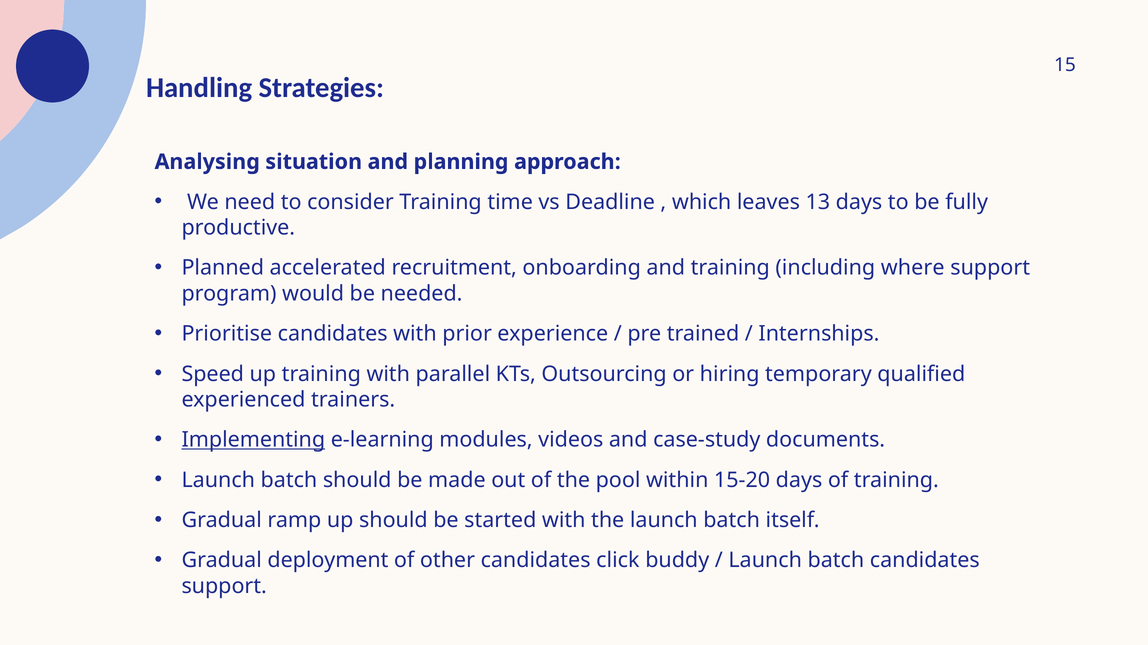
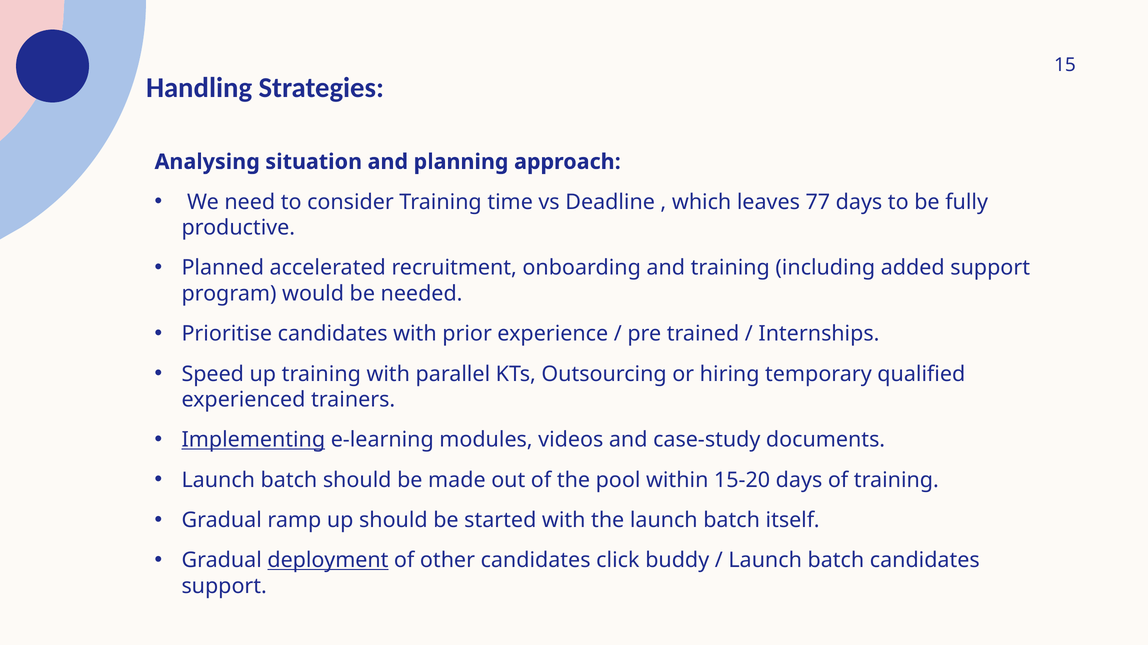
13: 13 -> 77 (818, 202)
where: where -> added (913, 268)
deployment underline: none -> present (328, 561)
